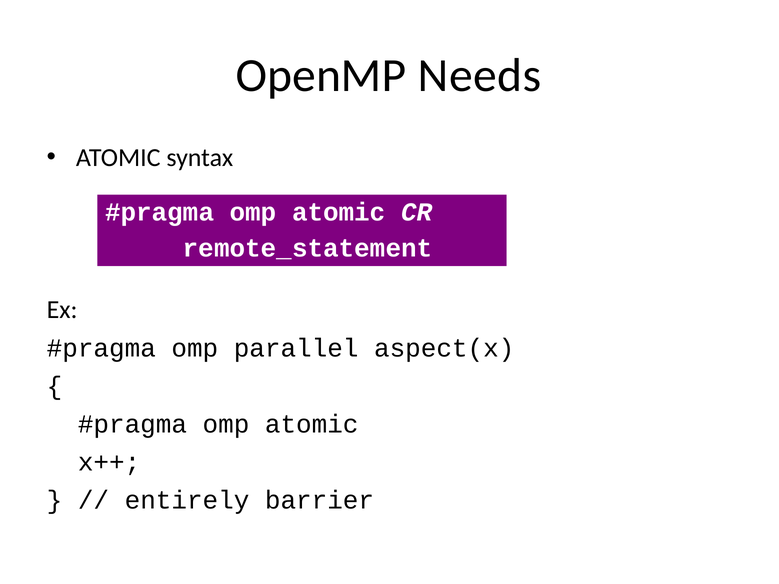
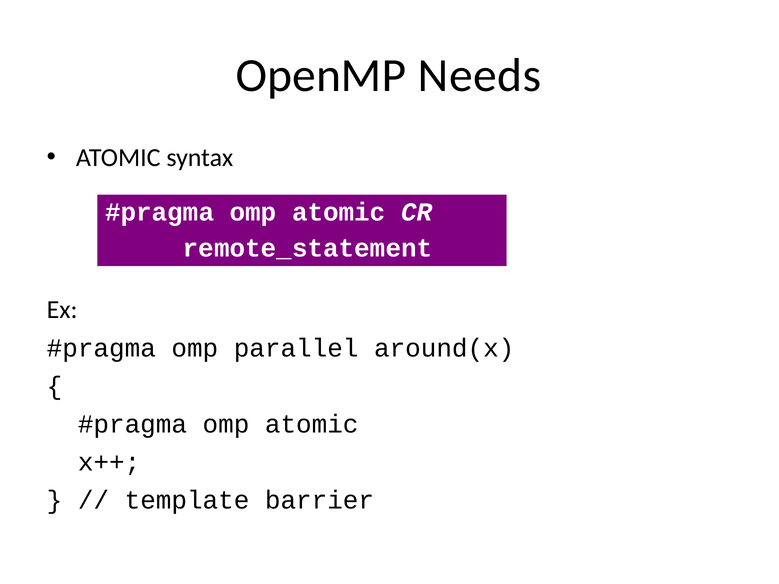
aspect(x: aspect(x -> around(x (444, 348)
entirely: entirely -> template (187, 500)
